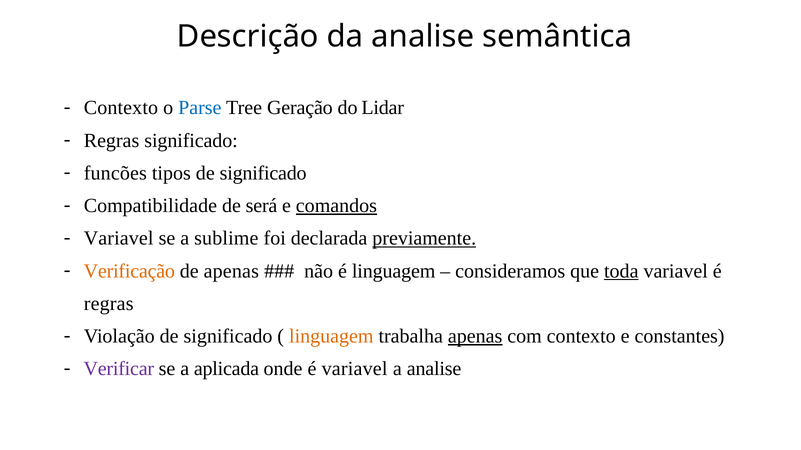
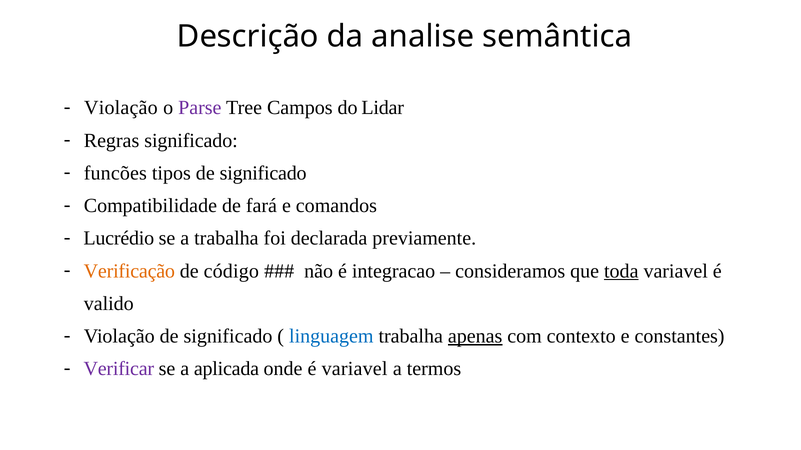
Contexto: Contexto -> Violação (121, 108)
Parse colour: blue -> purple (200, 108)
Geração: Geração -> Campos (300, 108)
será: será -> fará (261, 206)
comandos underline: present -> none (336, 206)
Variavel: Variavel -> Lucrédio (119, 239)
a sublime: sublime -> trabalha (226, 239)
previamente underline: present -> none (424, 239)
de apenas: apenas -> código (231, 271)
é linguagem: linguagem -> integracao (394, 271)
regras: regras -> valido (109, 304)
linguagem colour: orange -> blue (331, 337)
a analise: analise -> termos (434, 369)
